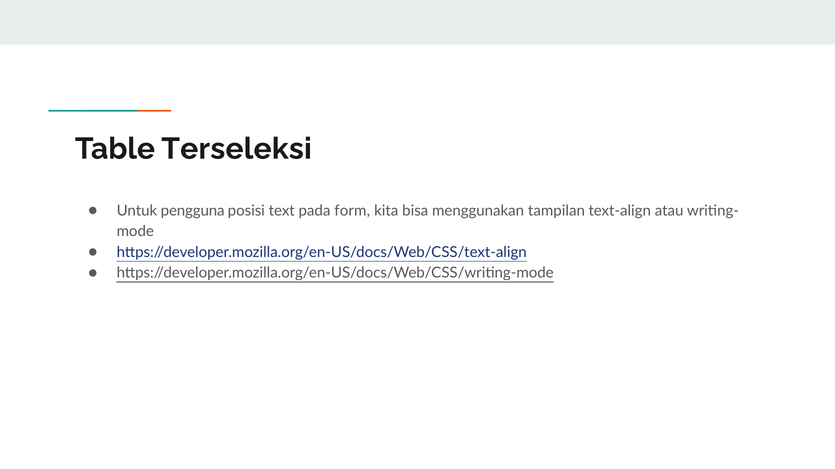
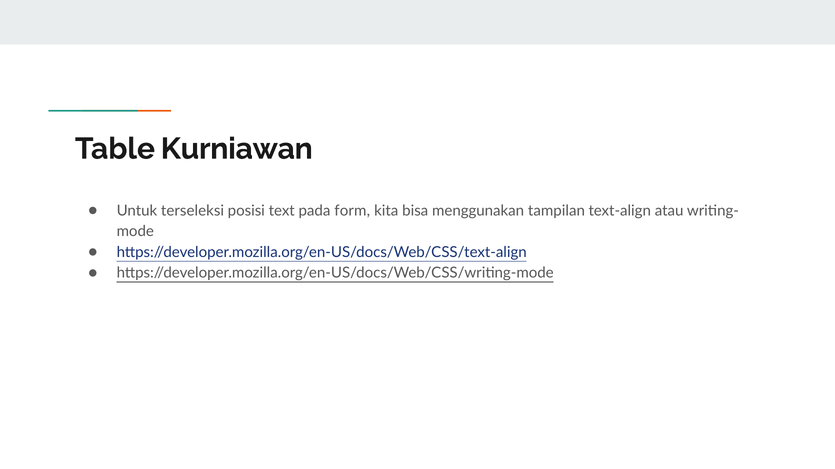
Terseleksi: Terseleksi -> Kurniawan (237, 149)
pengguna: pengguna -> terseleksi (193, 211)
